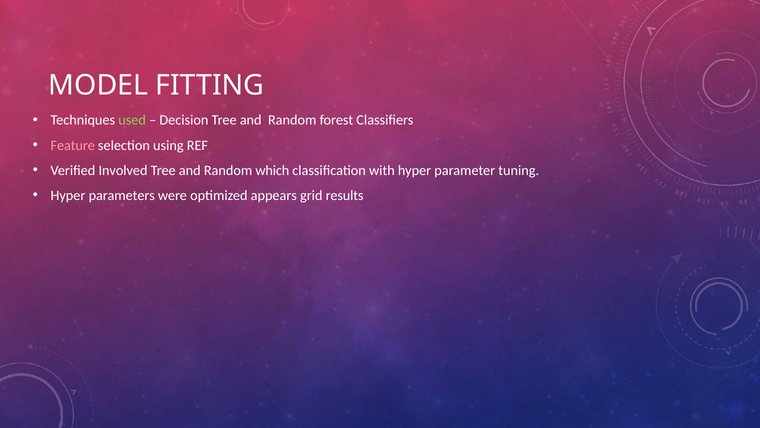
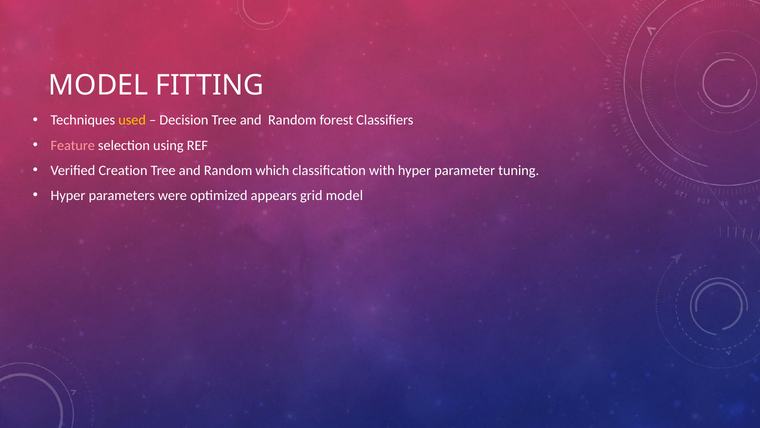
used colour: light green -> yellow (132, 120)
Involved: Involved -> Creation (123, 170)
grid results: results -> model (344, 195)
